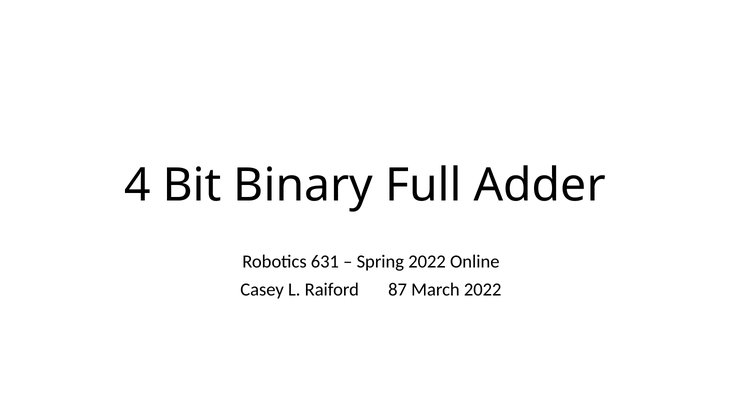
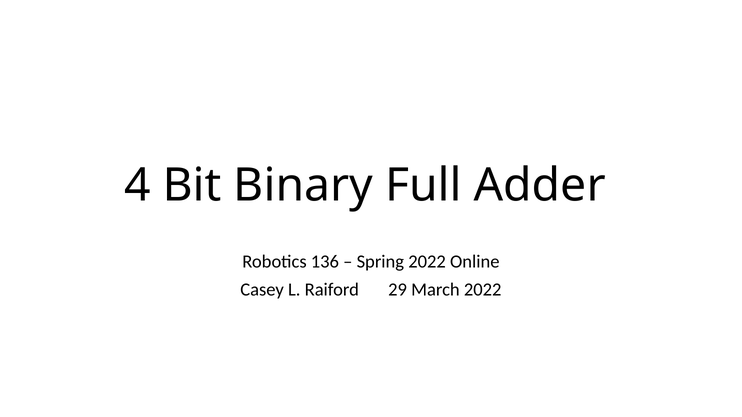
631: 631 -> 136 (325, 262)
87: 87 -> 29 (398, 290)
